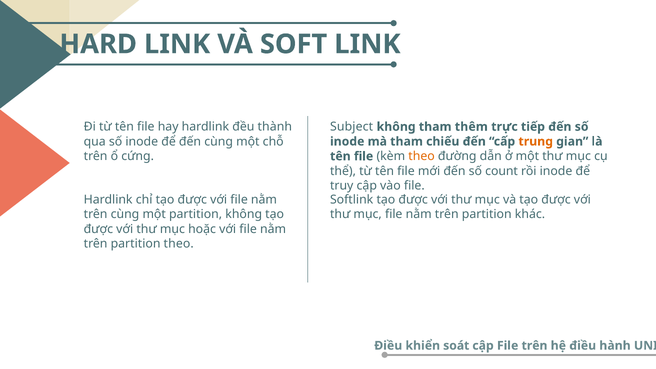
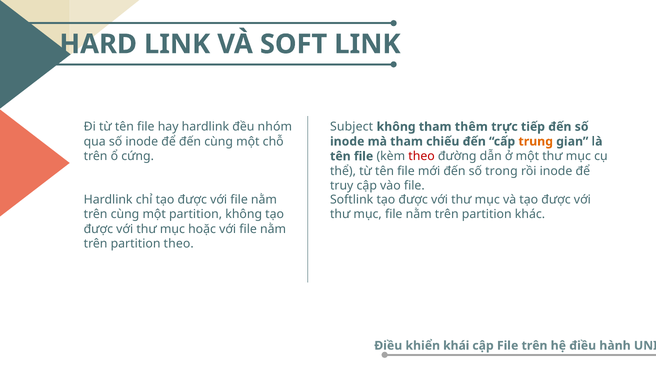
thành: thành -> nhóm (275, 127)
theo colour: orange -> red (422, 156)
count: count -> trong (501, 171)
soát: soát -> khái (456, 346)
